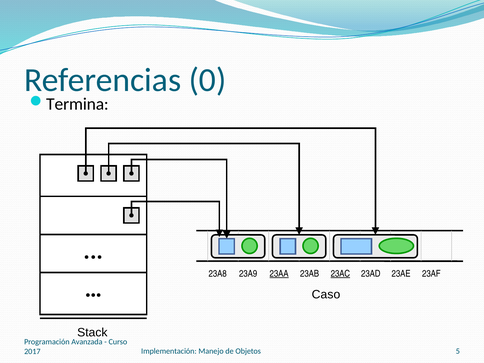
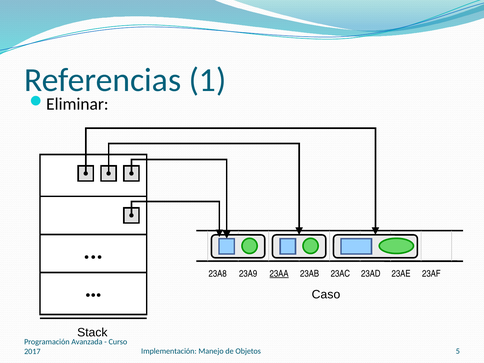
0: 0 -> 1 (208, 80)
Termina: Termina -> Eliminar (77, 104)
23AC underline: present -> none (340, 274)
